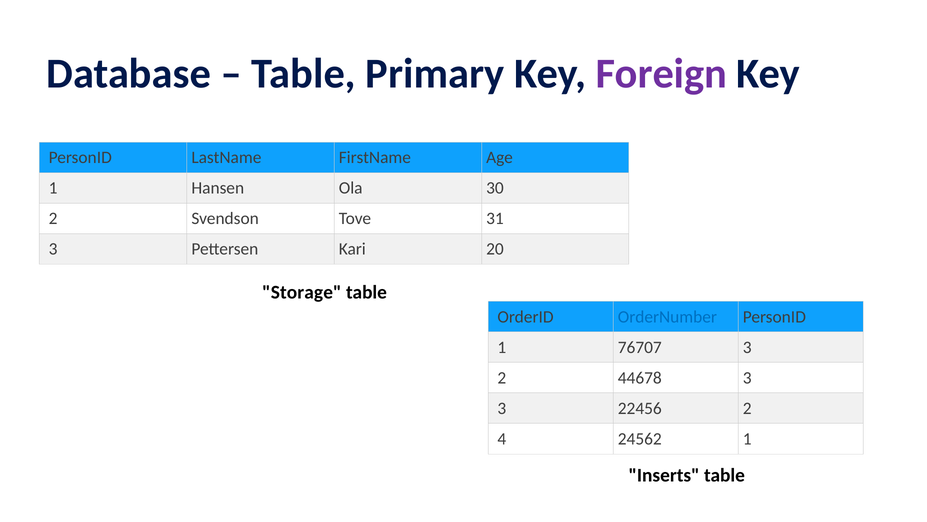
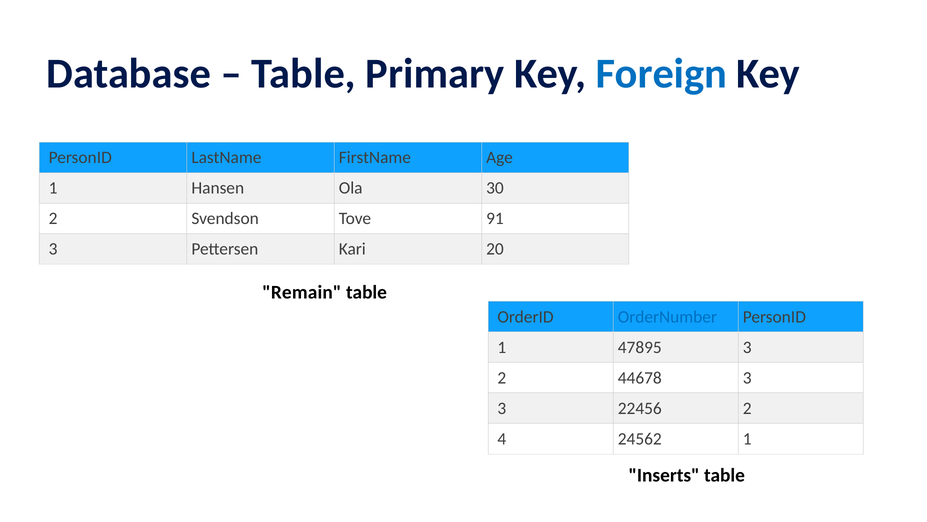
Foreign colour: purple -> blue (661, 73)
31: 31 -> 91 (495, 218)
Storage: Storage -> Remain (302, 292)
76707: 76707 -> 47895 (640, 347)
